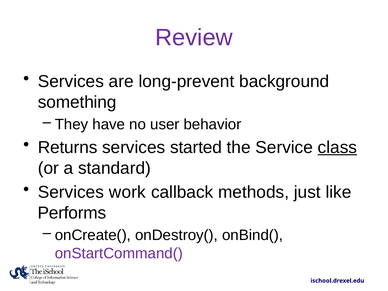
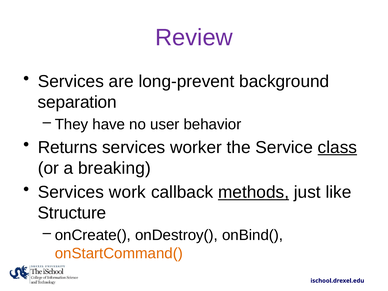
something: something -> separation (77, 102)
started: started -> worker (196, 147)
standard: standard -> breaking (114, 168)
methods underline: none -> present (254, 192)
Performs: Performs -> Structure (72, 213)
onStartCommand( colour: purple -> orange (119, 253)
